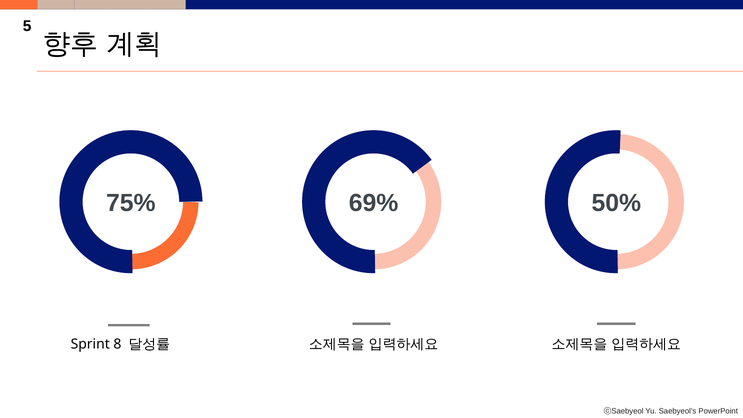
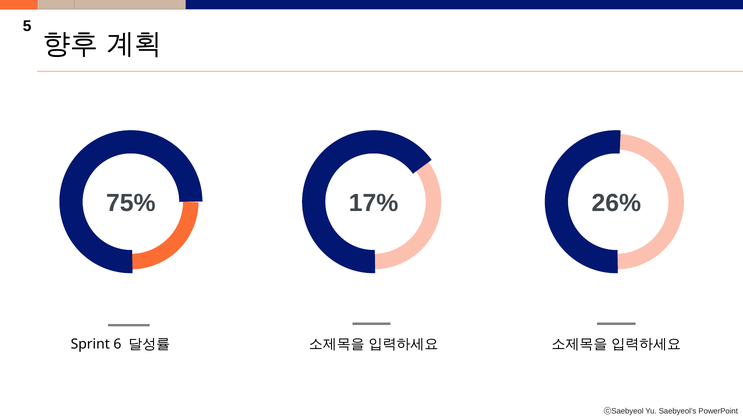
69%: 69% -> 17% (374, 203)
50%: 50% -> 26% (616, 203)
8: 8 -> 6 (117, 344)
